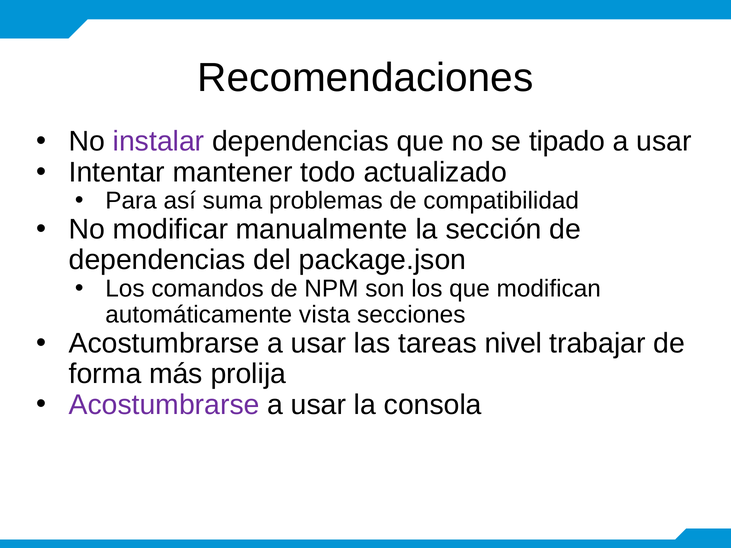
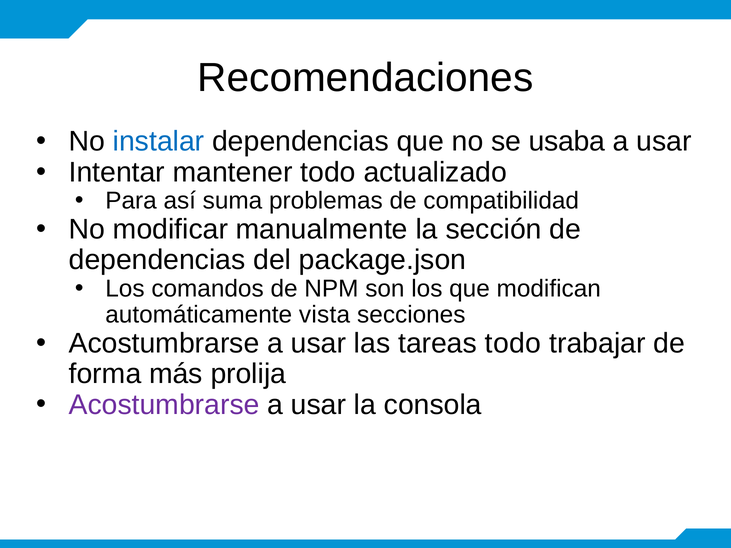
instalar colour: purple -> blue (159, 142)
tipado: tipado -> usaba (567, 142)
tareas nivel: nivel -> todo (513, 343)
